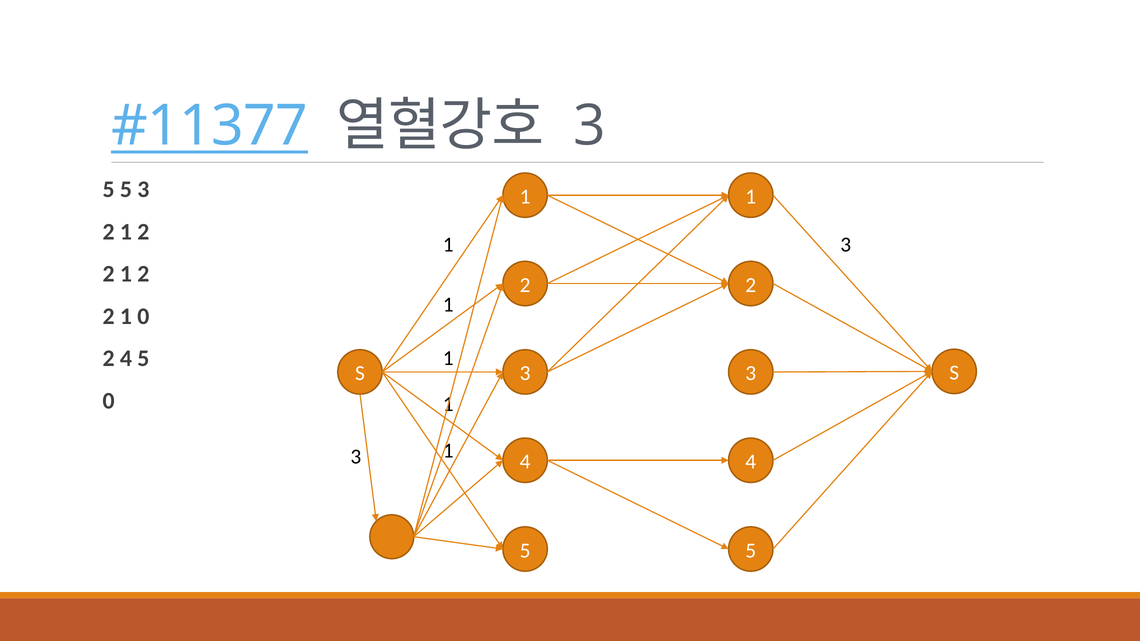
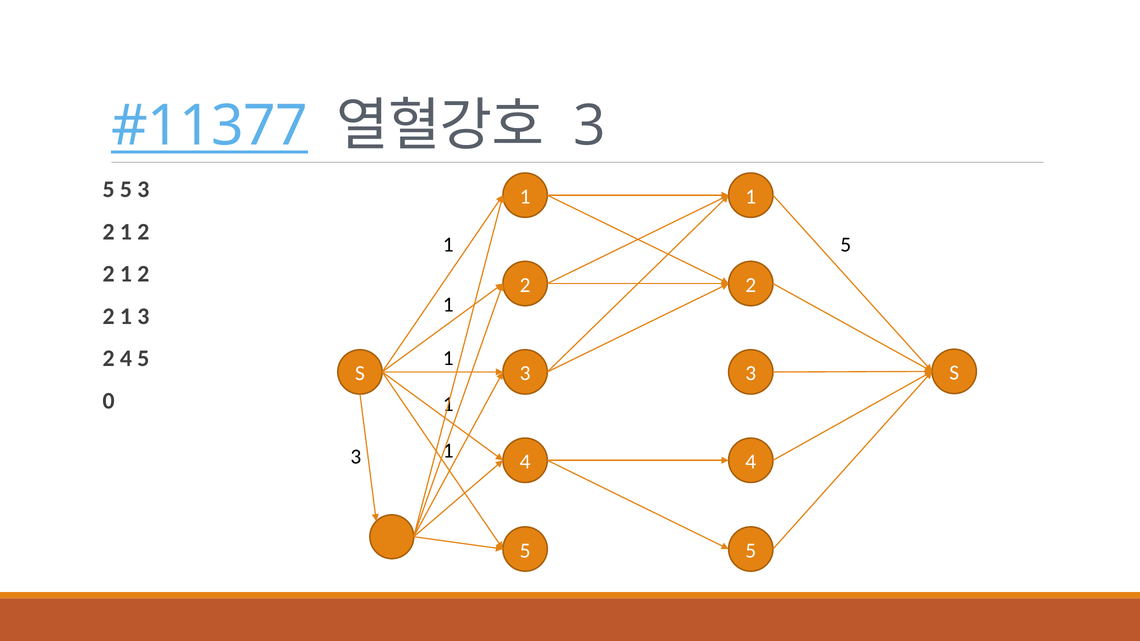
3: 3 -> 5 (846, 245)
2 1 0: 0 -> 3 (143, 316)
